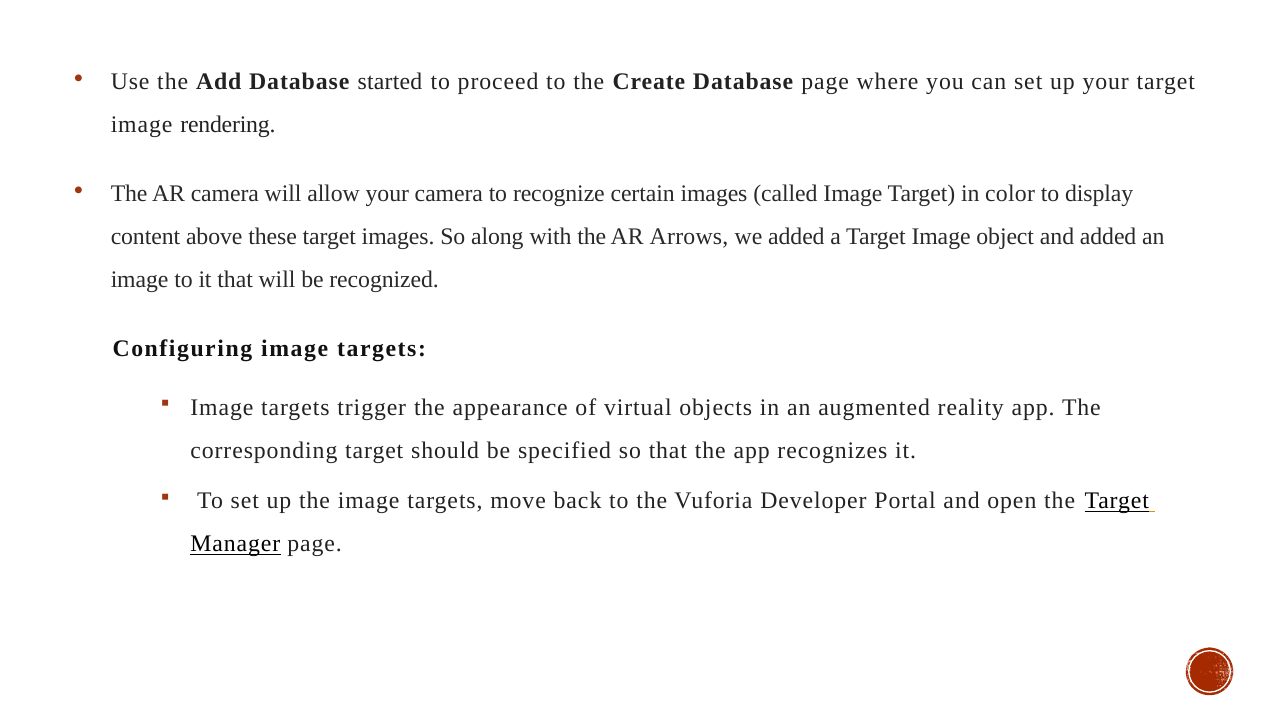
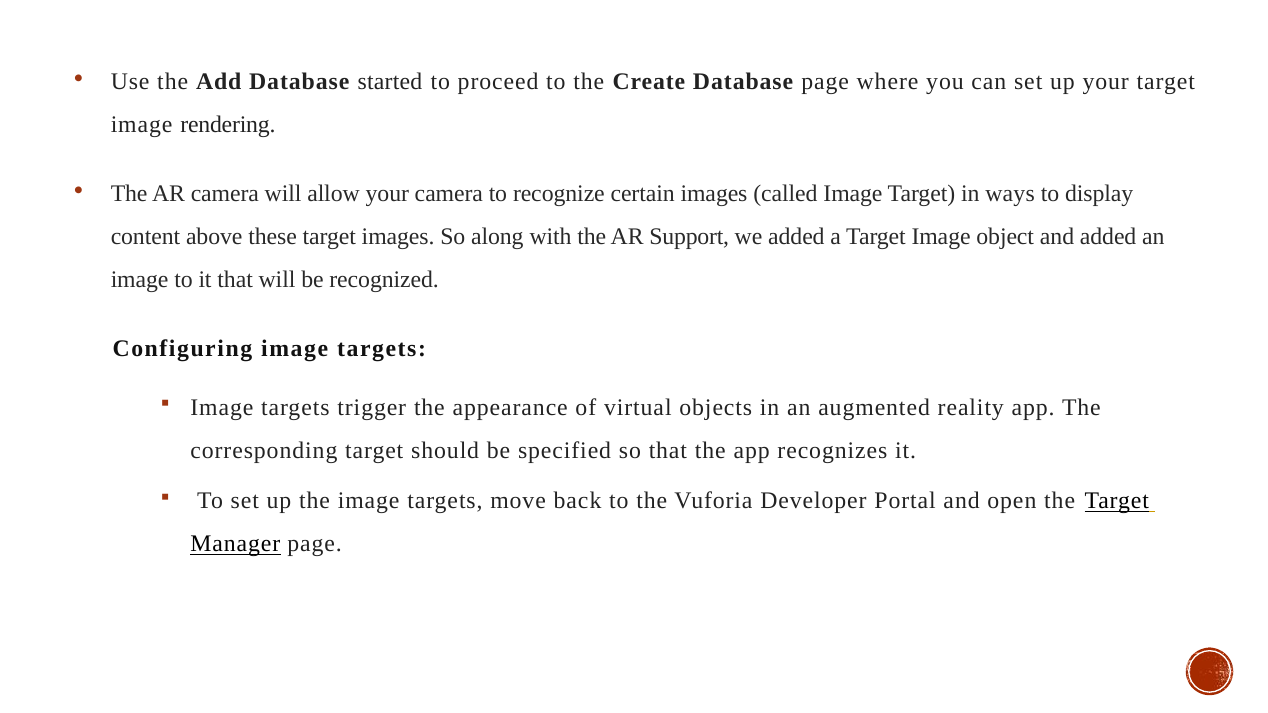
color: color -> ways (1010, 194)
Arrows: Arrows -> Support (689, 237)
